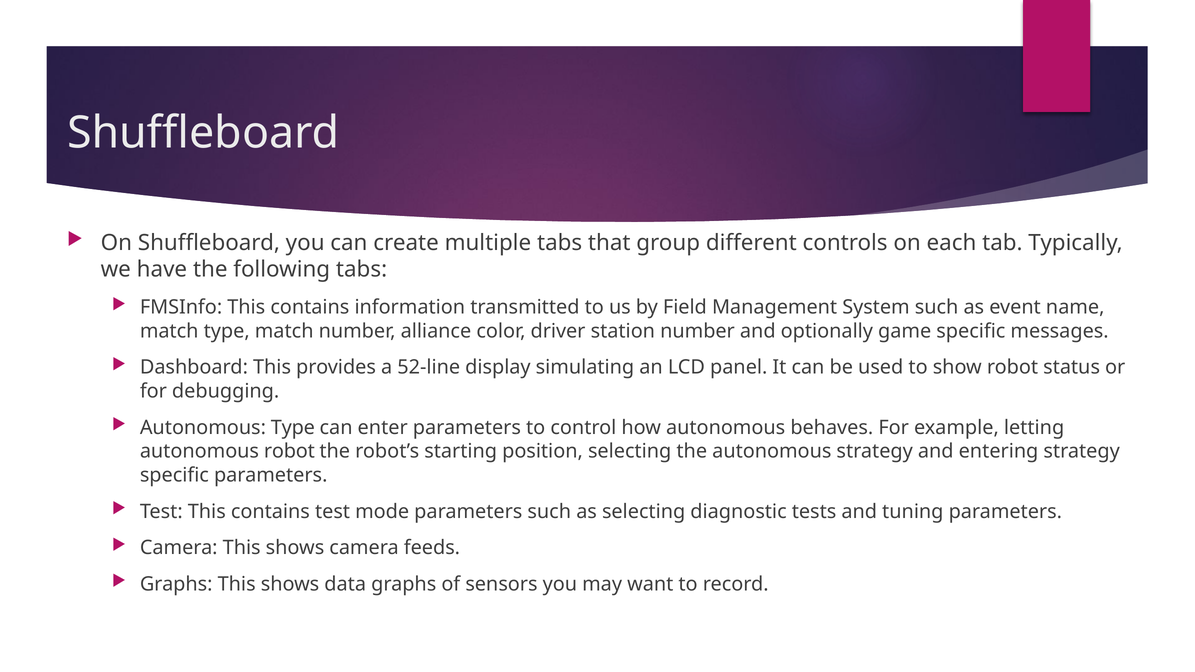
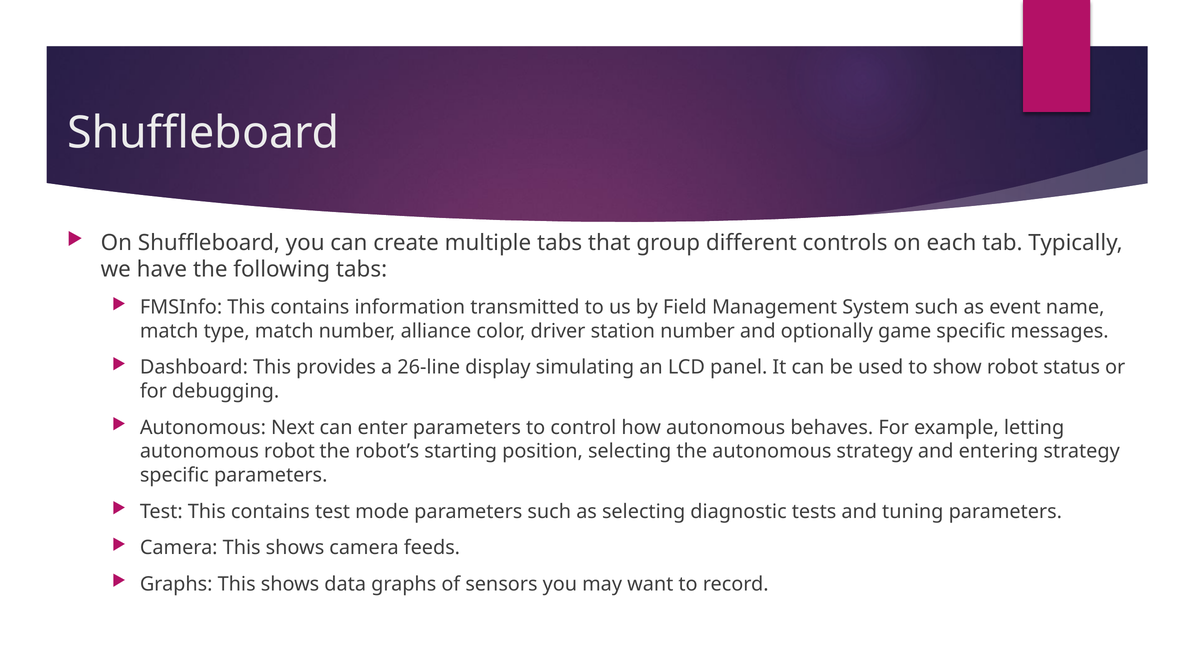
52-line: 52-line -> 26-line (429, 367)
Autonomous Type: Type -> Next (293, 428)
